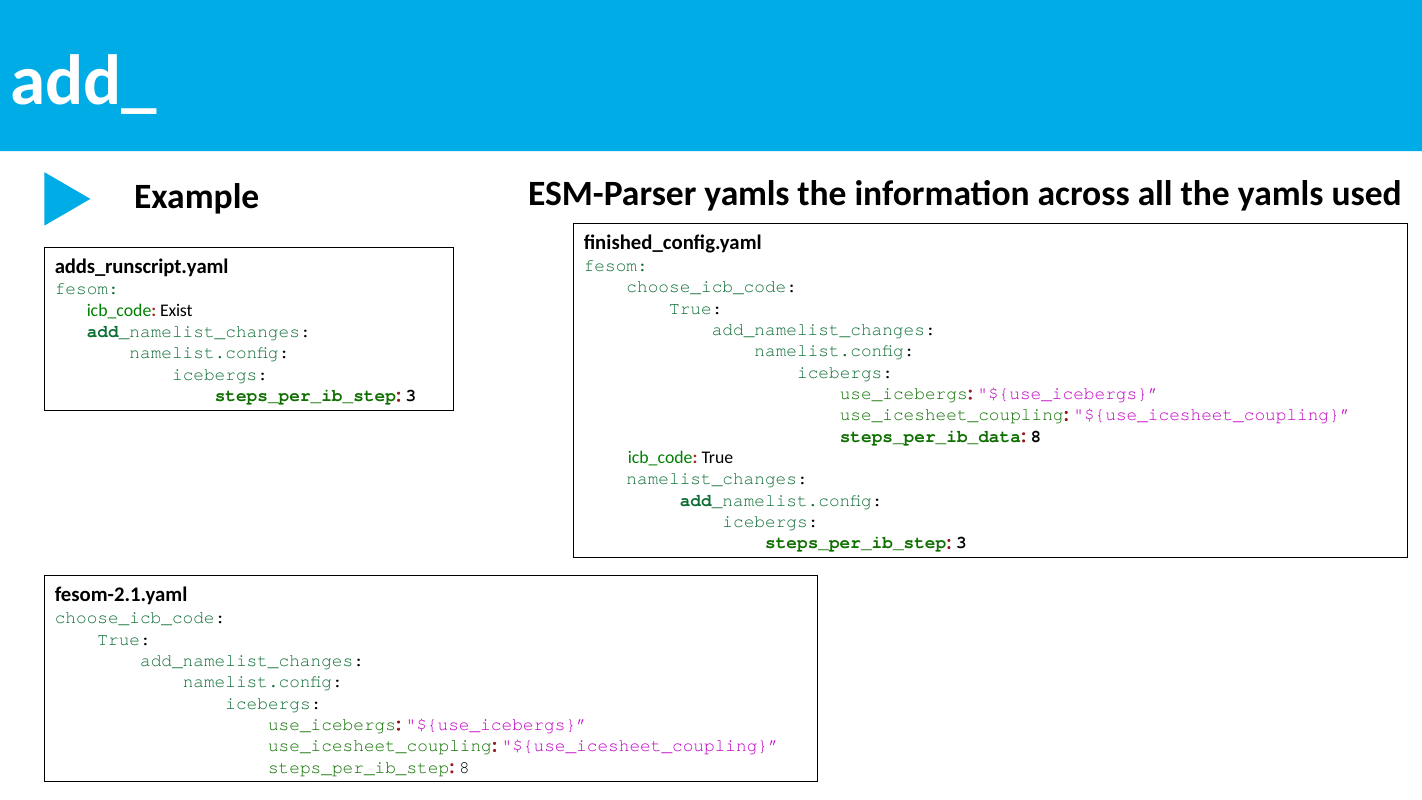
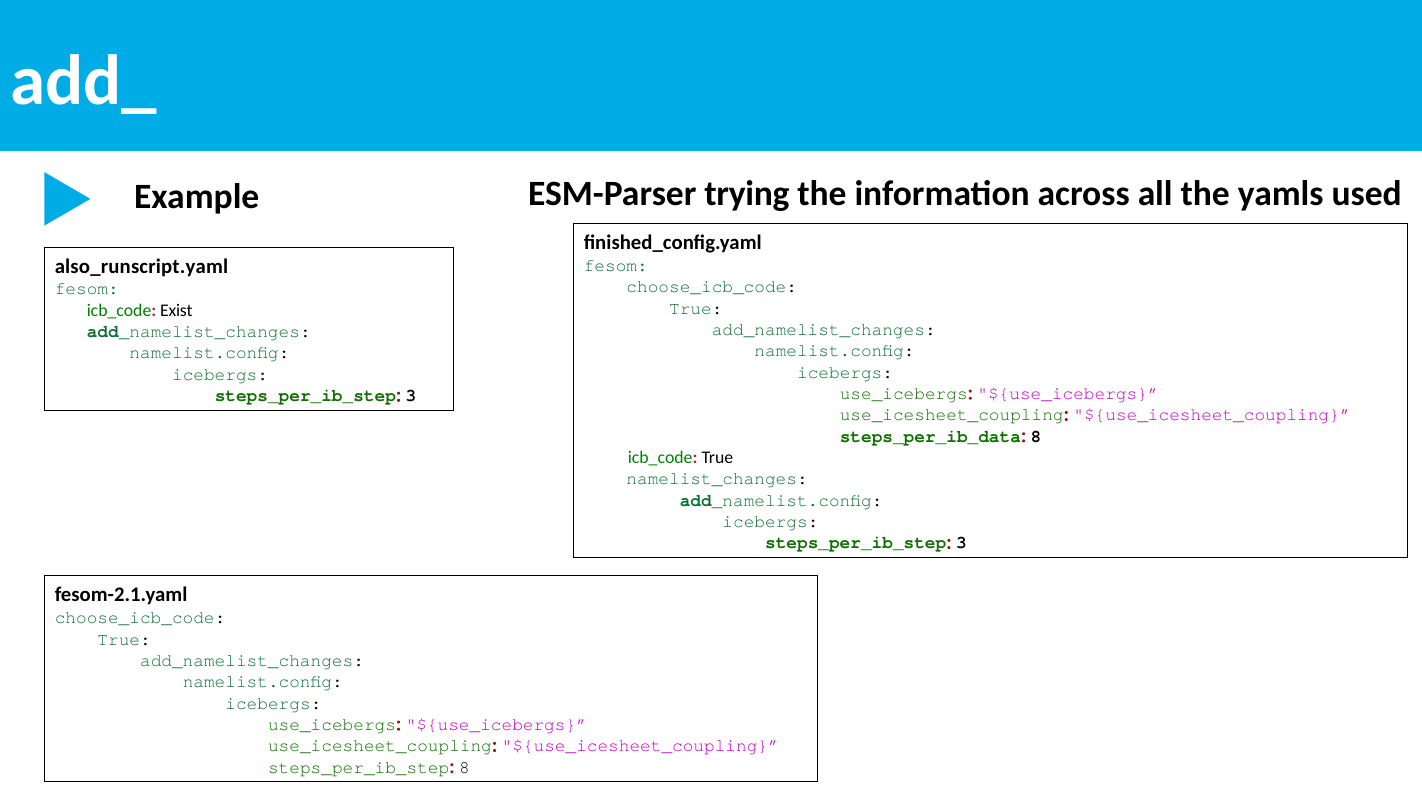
ESM-Parser yamls: yamls -> trying (747, 194)
adds_runscript.yaml: adds_runscript.yaml -> also_runscript.yaml (141, 266)
